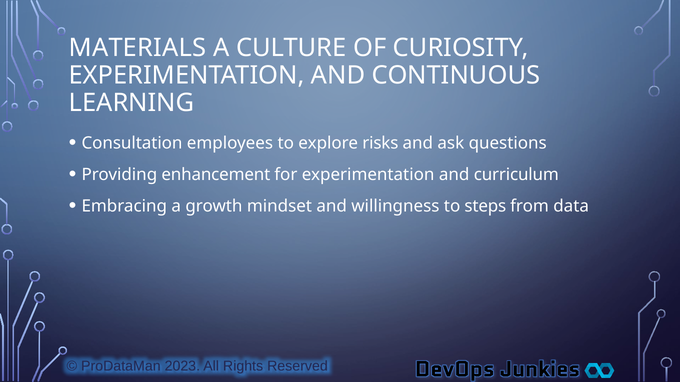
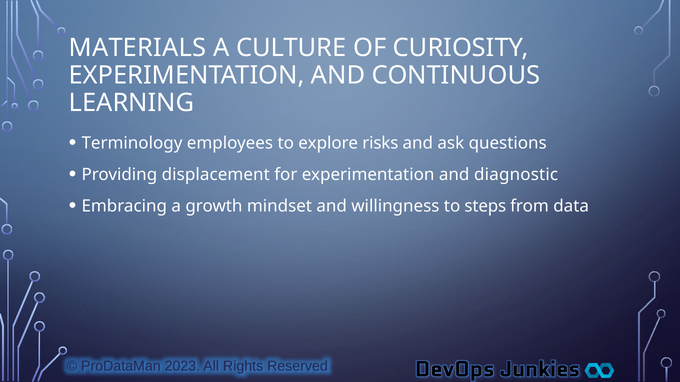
Consultation: Consultation -> Terminology (132, 143)
enhancement: enhancement -> displacement (216, 175)
curriculum: curriculum -> diagnostic (516, 175)
